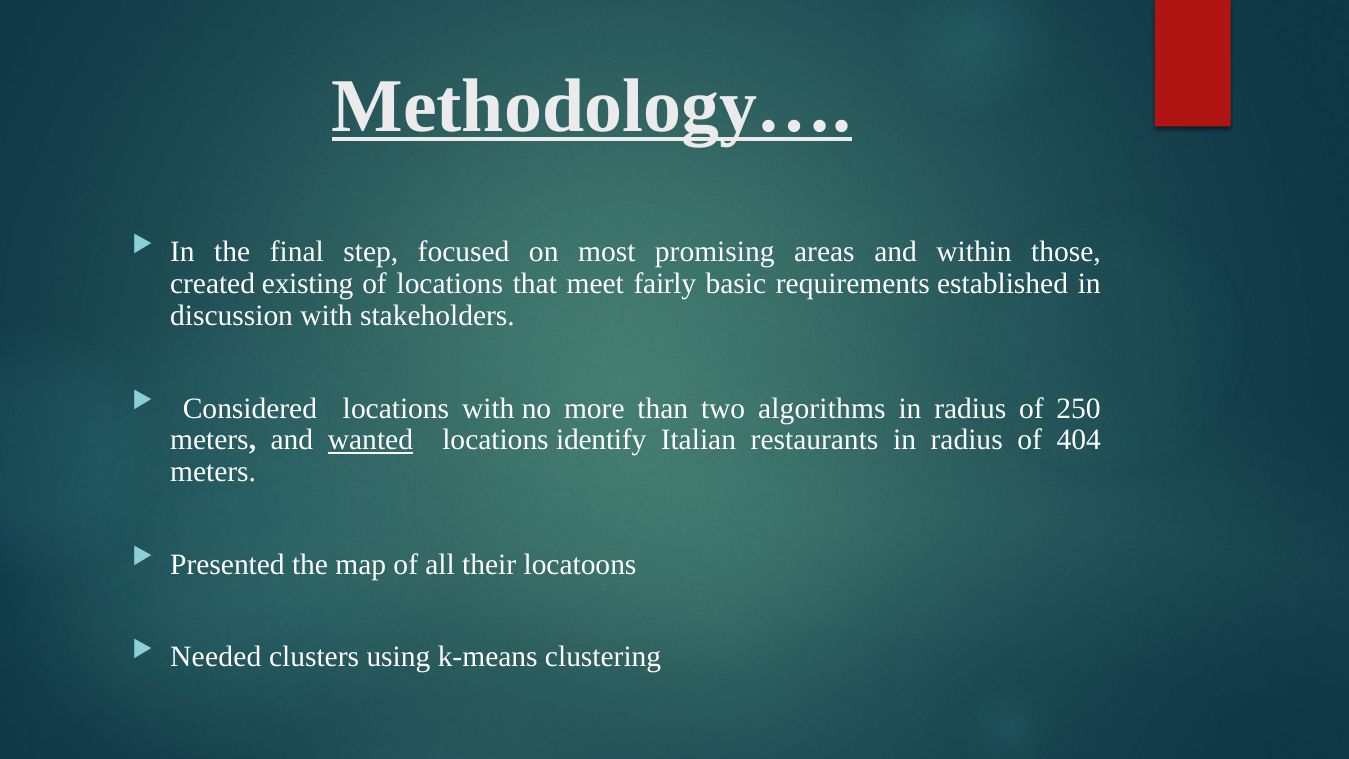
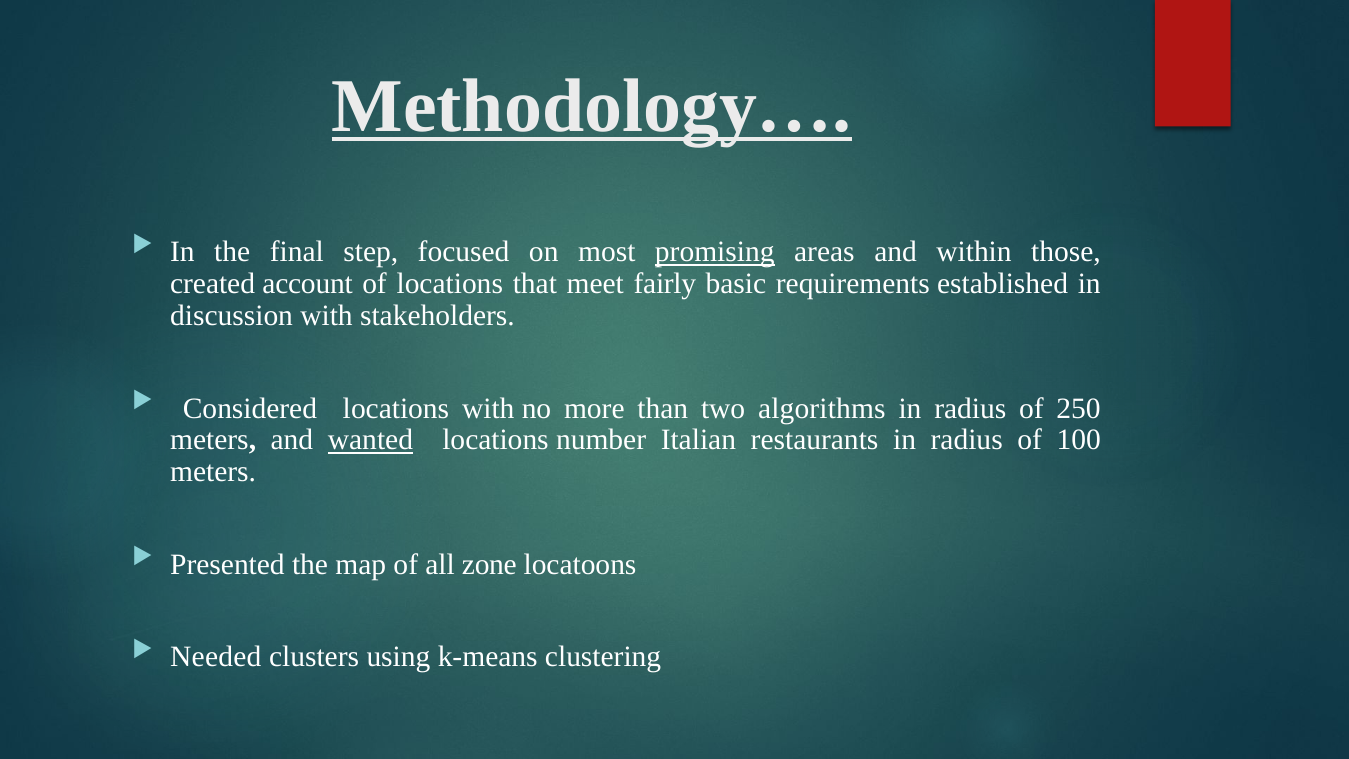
promising underline: none -> present (715, 252)
existing: existing -> account (308, 284)
identify: identify -> number (601, 440)
404: 404 -> 100 (1079, 440)
their: their -> zone (489, 565)
